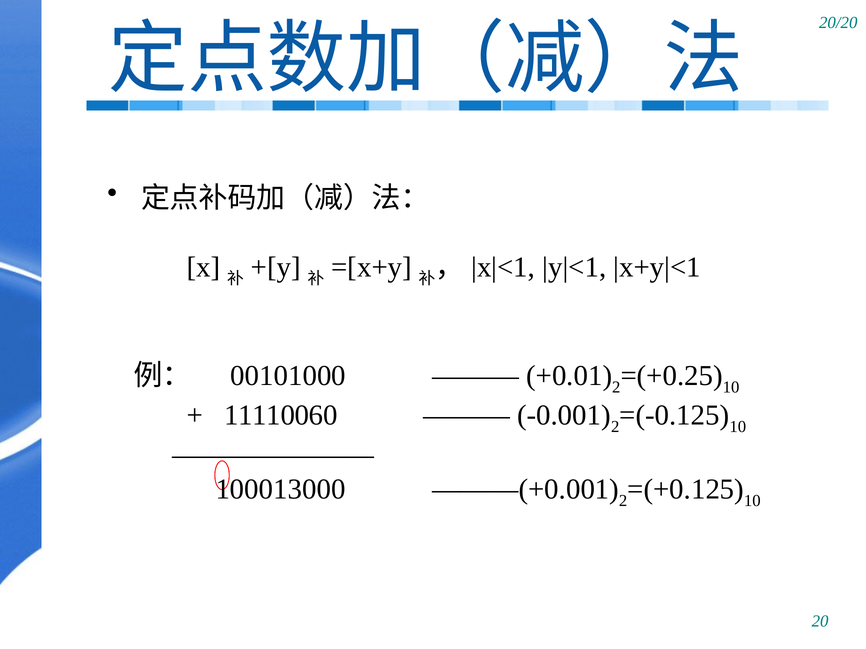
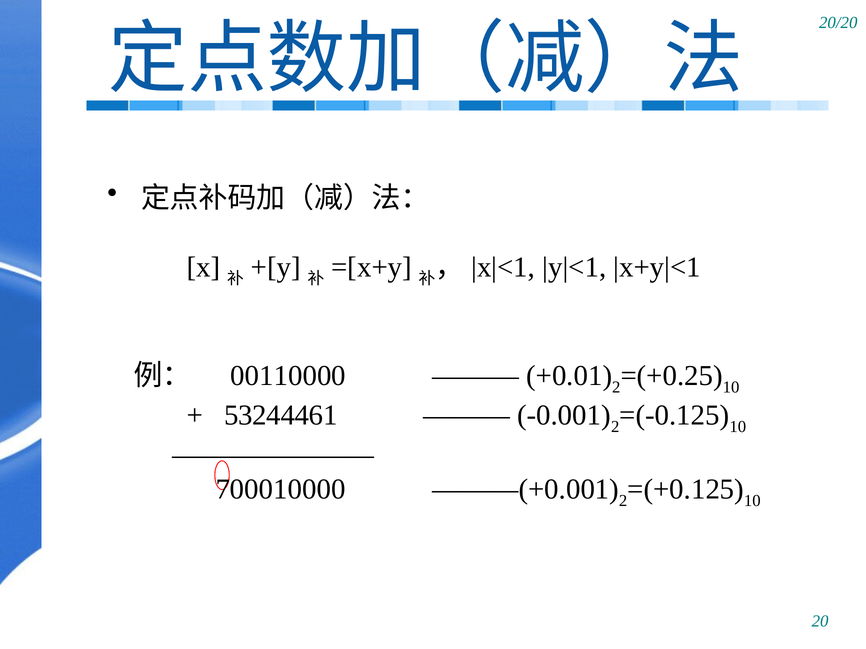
00101000: 00101000 -> 00110000 (288, 376)
11110060: 11110060 -> 53244461 (281, 416)
100013000: 100013000 -> 700010000 (281, 490)
